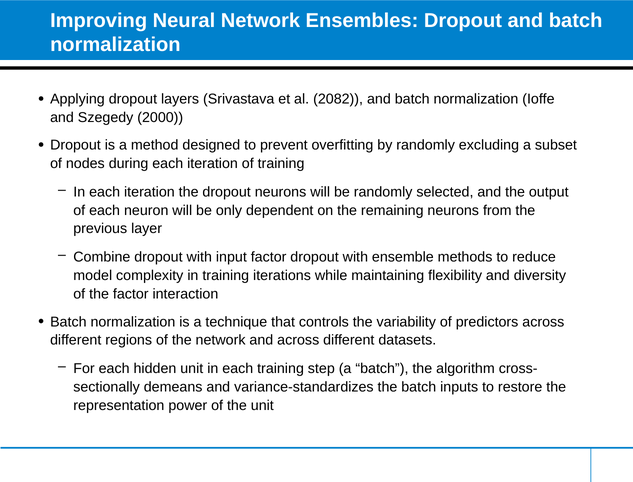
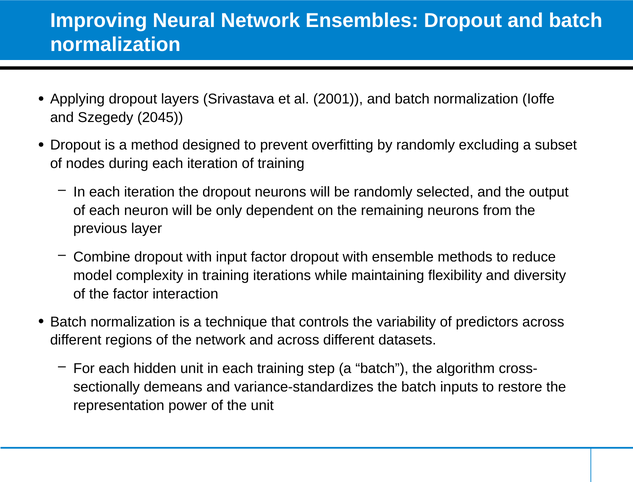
2082: 2082 -> 2001 (338, 99)
2000: 2000 -> 2045 (160, 117)
